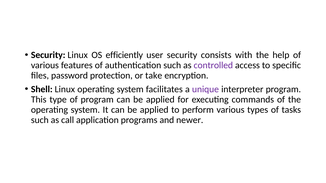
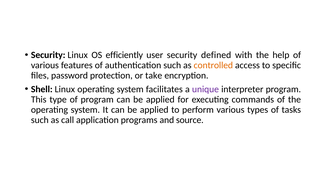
consists: consists -> defined (216, 55)
controlled colour: purple -> orange (213, 65)
newer: newer -> source (190, 120)
